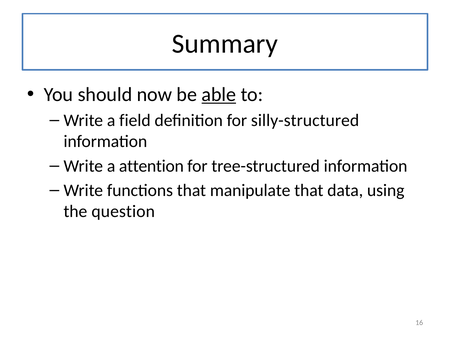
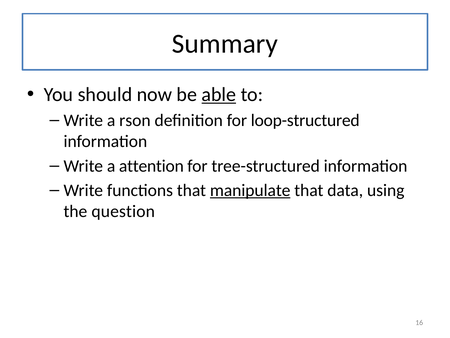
field: field -> rson (135, 120)
silly-structured: silly-structured -> loop-structured (305, 120)
manipulate underline: none -> present (250, 190)
